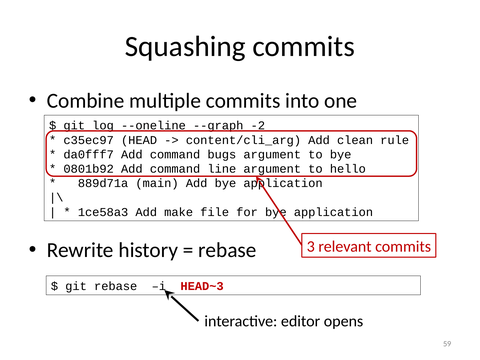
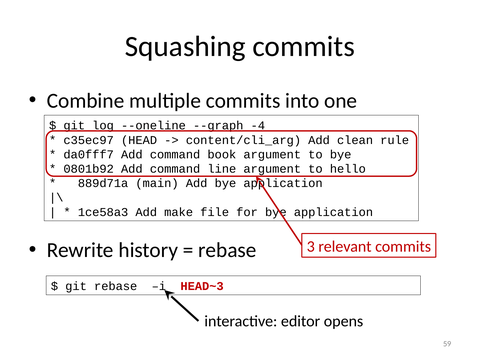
-2: -2 -> -4 (258, 126)
bugs: bugs -> book (222, 154)
